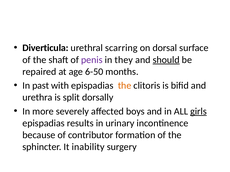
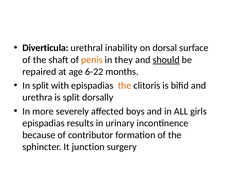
scarring: scarring -> inability (121, 48)
penis colour: purple -> orange (92, 60)
6-50: 6-50 -> 6-22 (94, 72)
In past: past -> split (41, 86)
girls underline: present -> none (198, 112)
inability: inability -> junction (88, 147)
